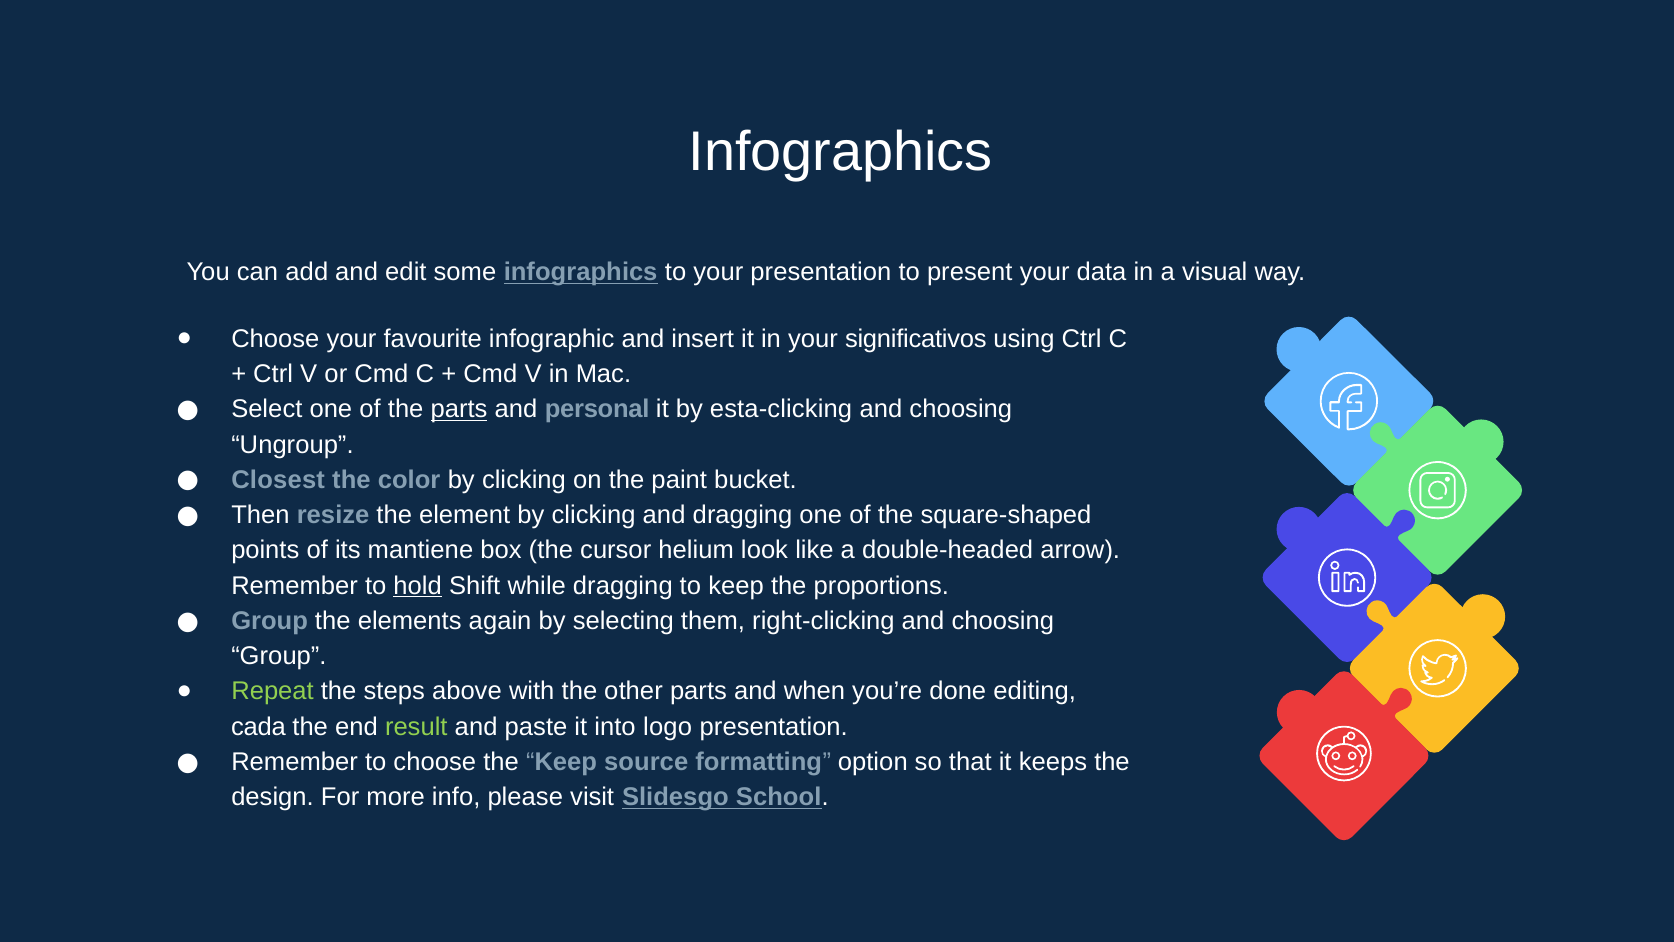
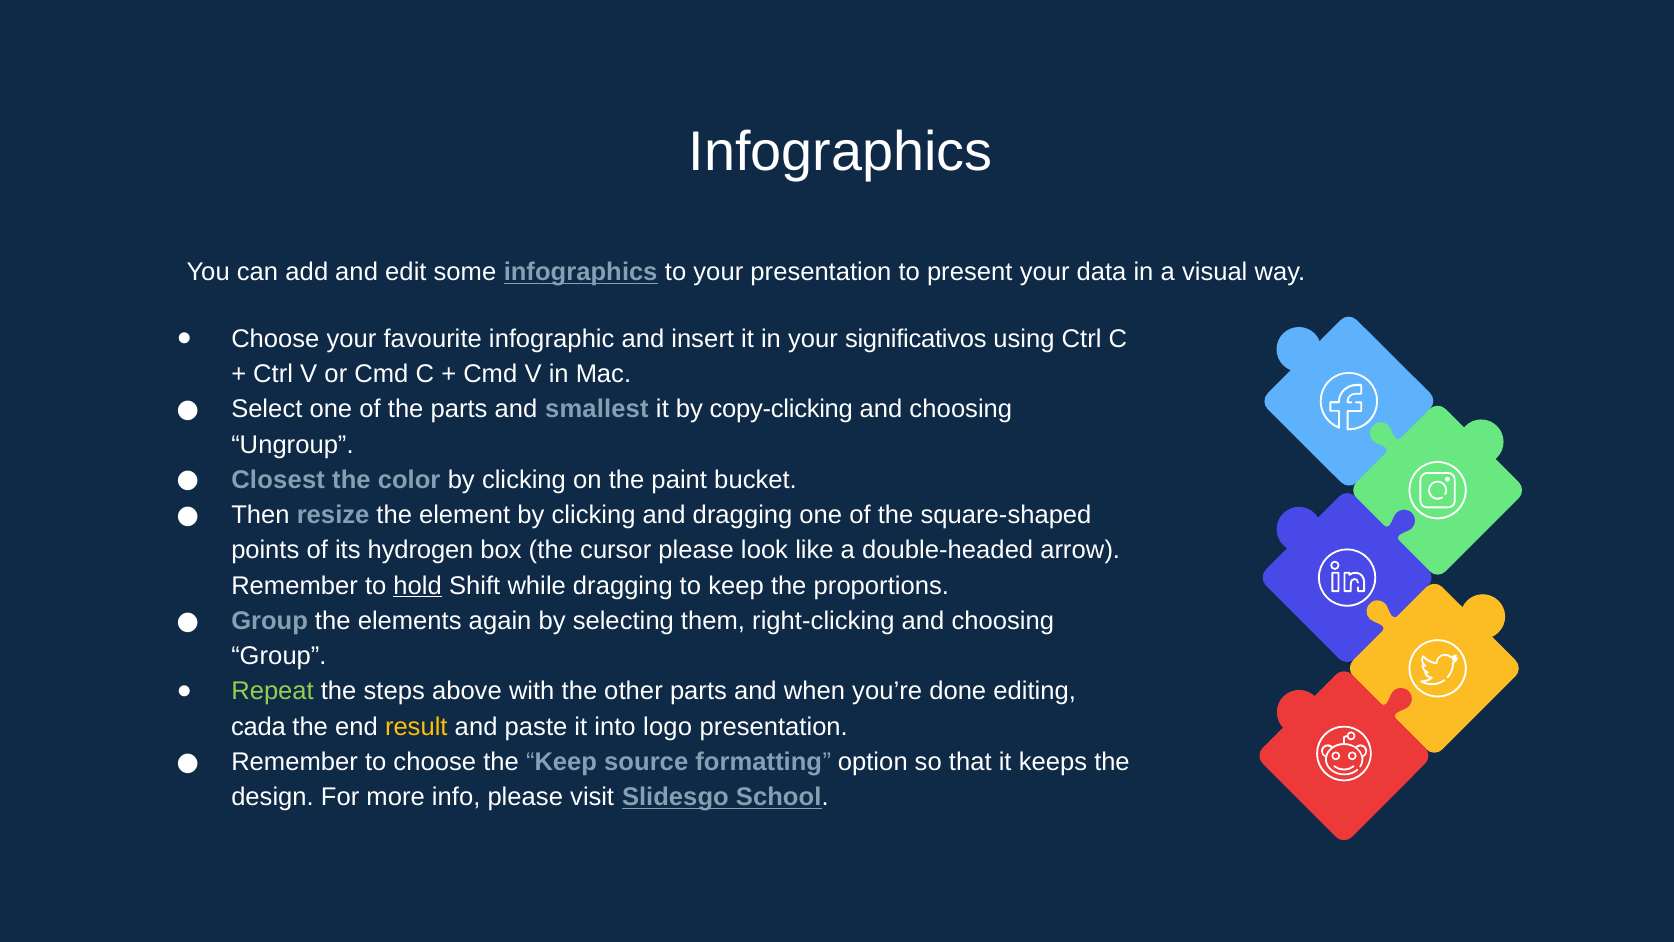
parts underline: present -> none (459, 409)
personal: personal -> smallest (597, 409)
esta-clicking: esta-clicking -> copy-clicking (781, 409)
mantiene: mantiene -> hydrogen (421, 550)
cursor helium: helium -> please (696, 550)
result colour: light green -> yellow (416, 726)
